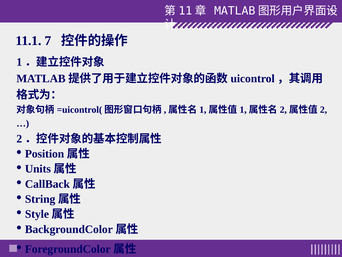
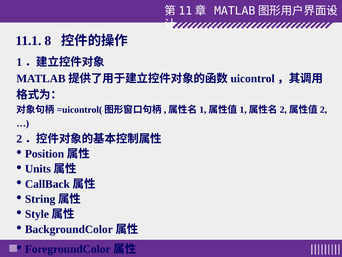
7: 7 -> 8 (48, 41)
